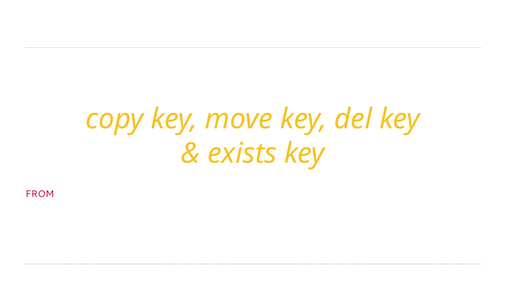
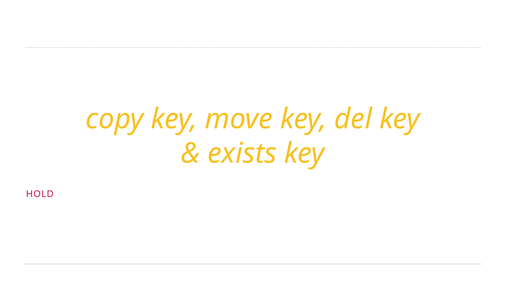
FROM: FROM -> HOLD (40, 194)
